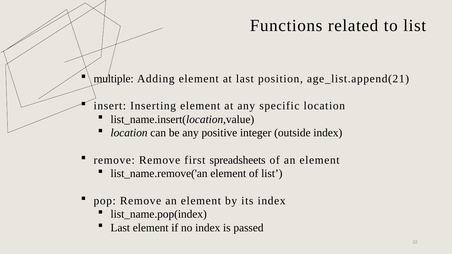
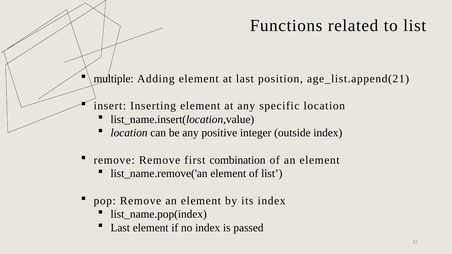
spreadsheets: spreadsheets -> combination (238, 160)
